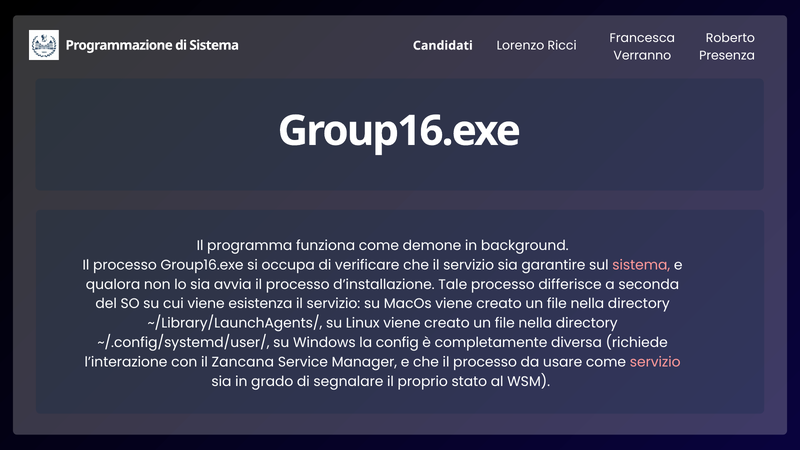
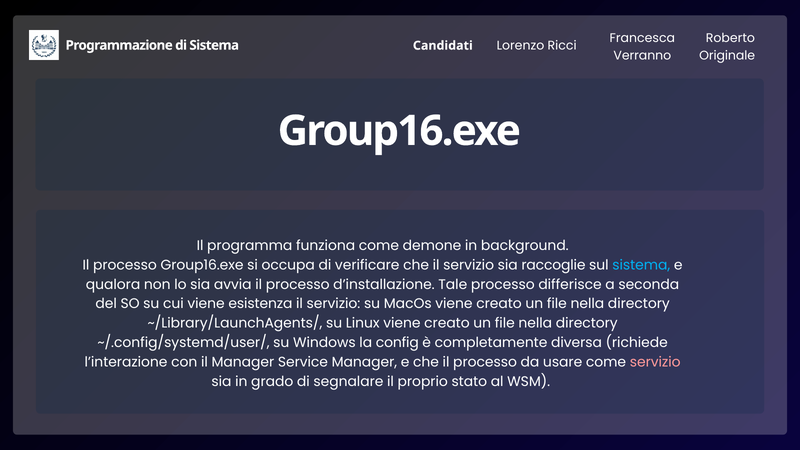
Presenza: Presenza -> Originale (727, 56)
garantire: garantire -> raccoglie (553, 265)
sistema colour: pink -> light blue (641, 265)
il Zancana: Zancana -> Manager (243, 362)
